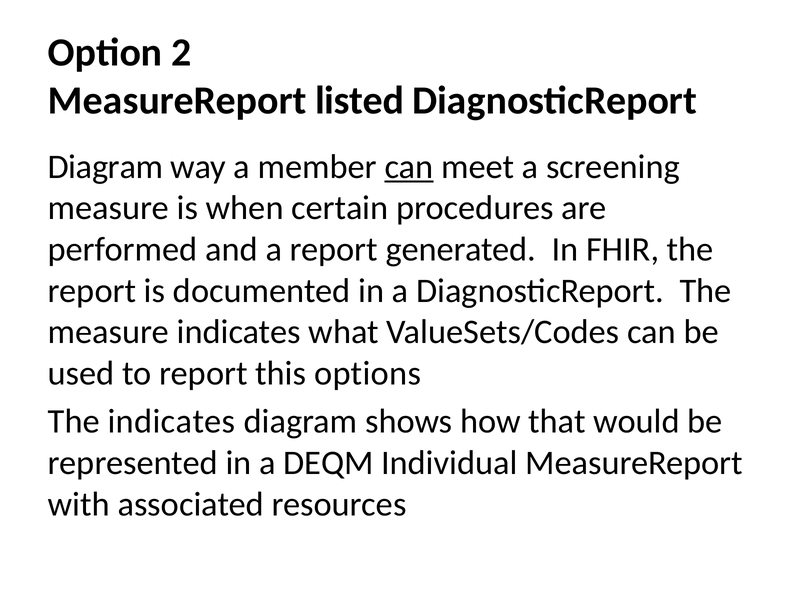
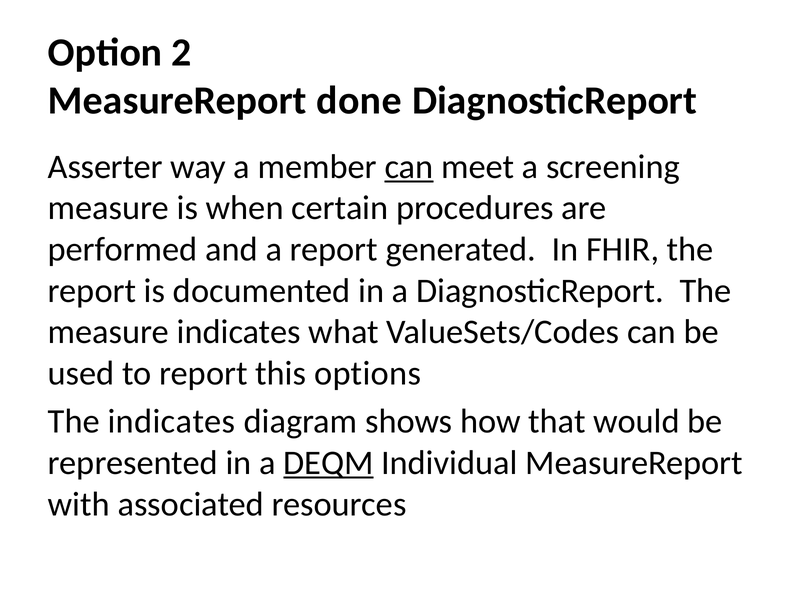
listed: listed -> done (359, 101)
Diagram: Diagram -> Asserter (105, 167)
DEQM underline: none -> present (328, 463)
